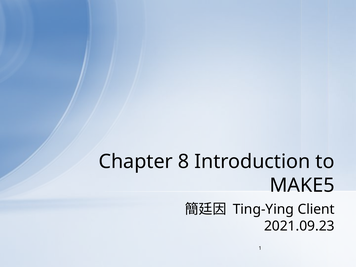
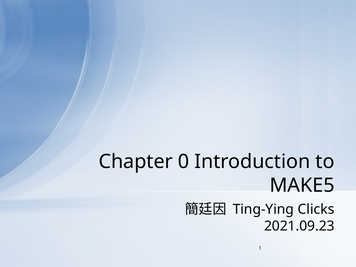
8: 8 -> 0 (184, 162)
Client: Client -> Clicks (316, 209)
